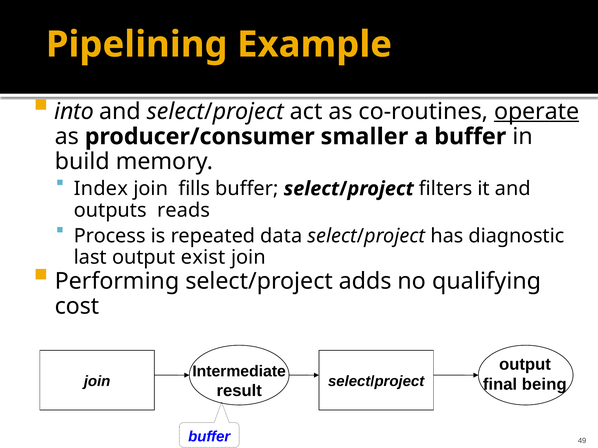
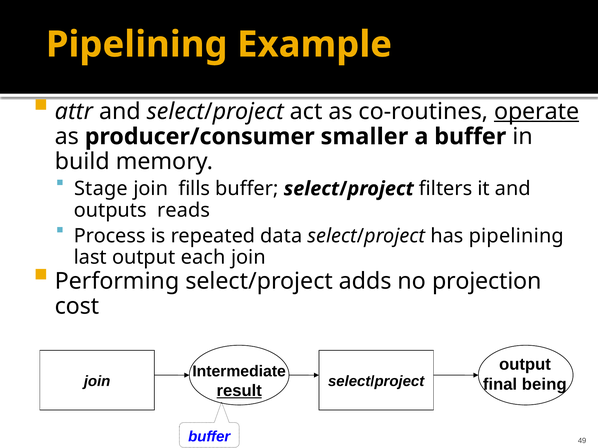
into: into -> attr (74, 112)
Index: Index -> Stage (101, 189)
has diagnostic: diagnostic -> pipelining (516, 236)
exist: exist -> each (203, 258)
qualifying: qualifying -> projection (487, 281)
result underline: none -> present (239, 391)
